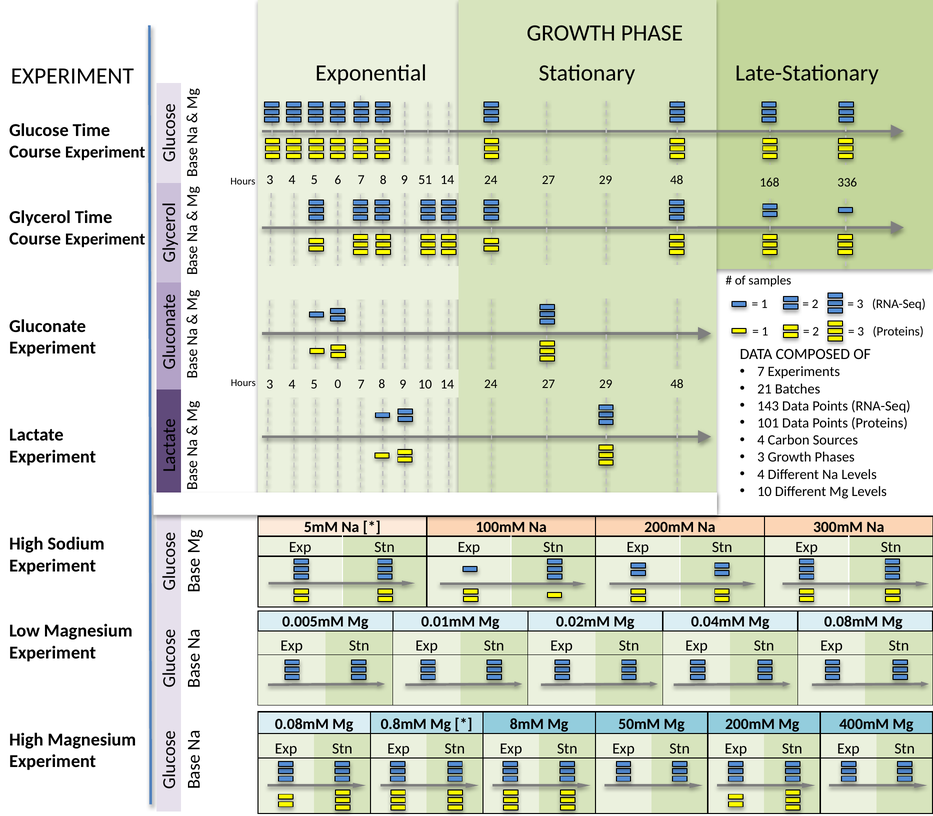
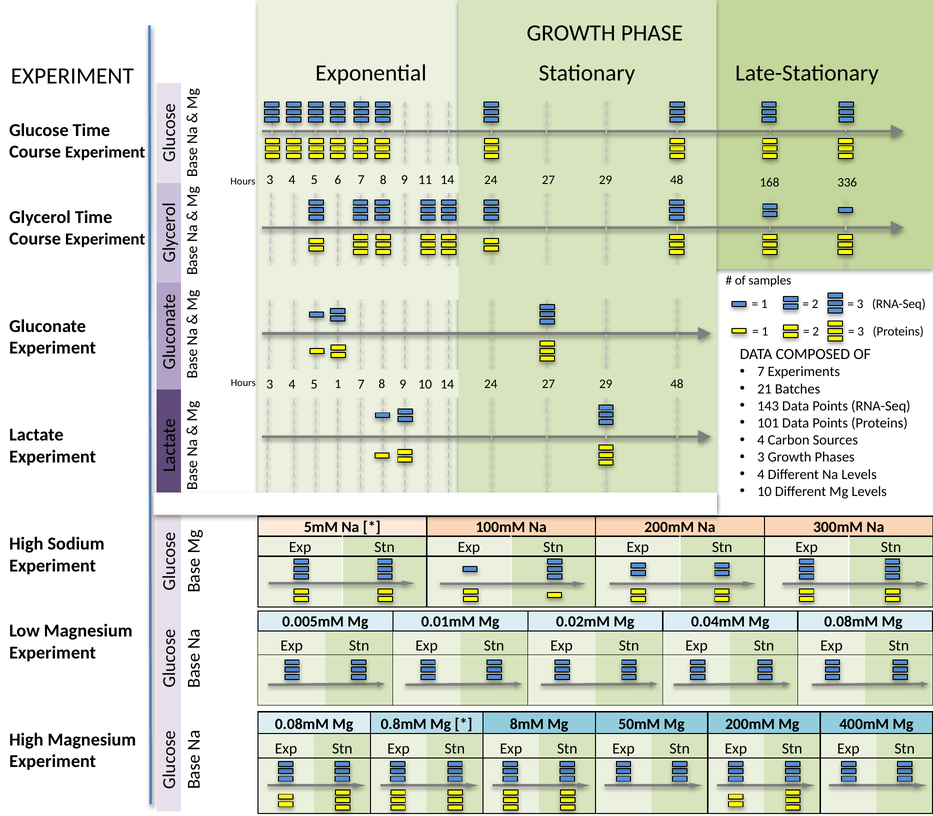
51: 51 -> 11 (425, 180)
5 0: 0 -> 1 (338, 384)
